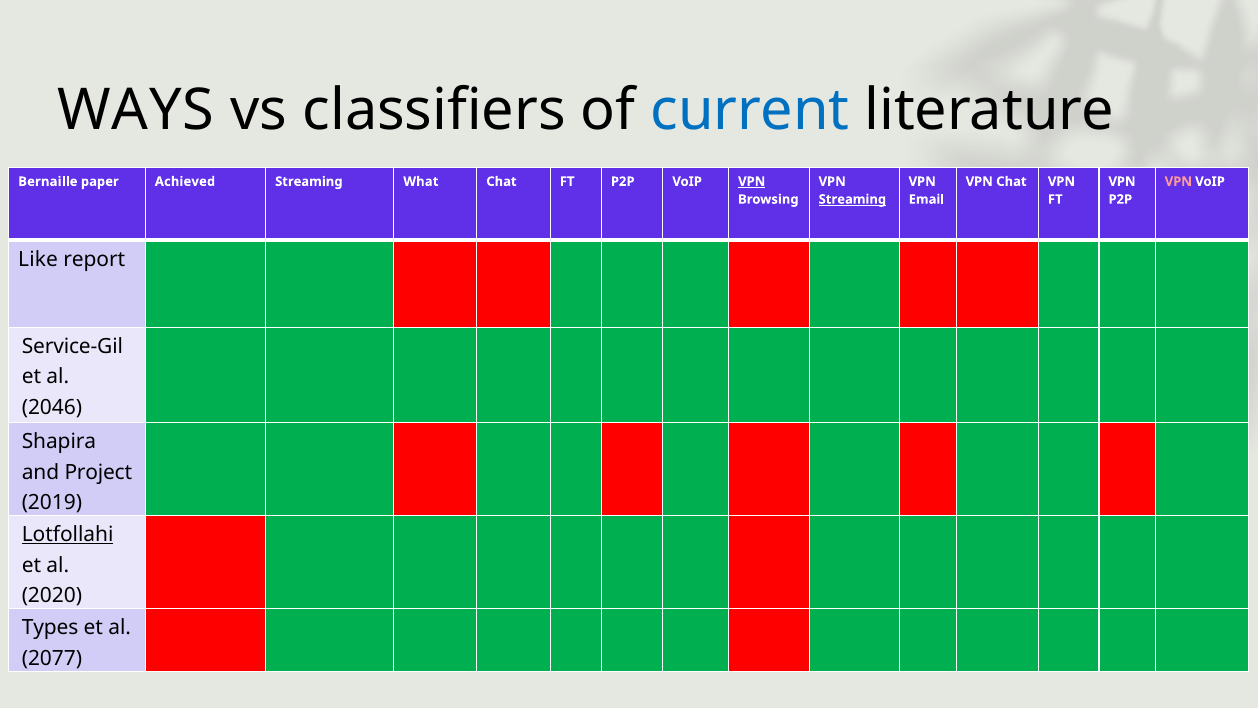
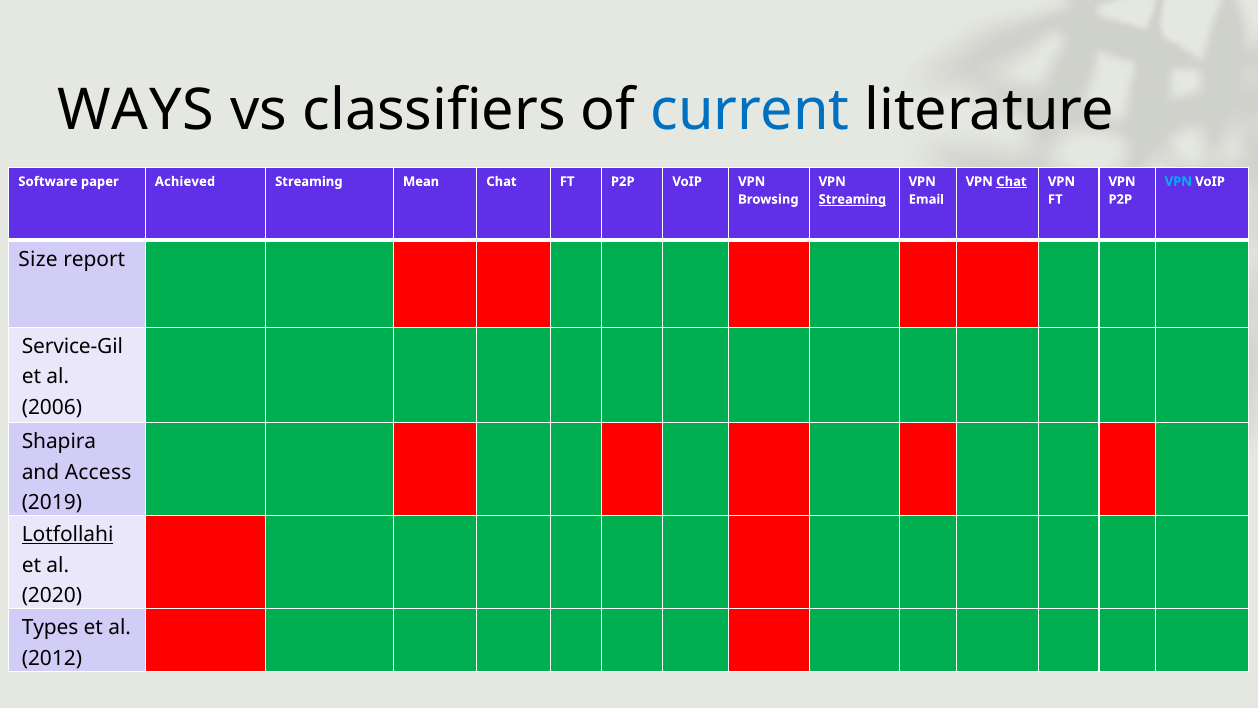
Bernaille: Bernaille -> Software (48, 181)
What: What -> Mean (421, 181)
VPN underline: present -> none (752, 181)
Chat underline: none -> present (1011, 181)
VPN colour: pink -> light blue (1178, 181)
Like: Like -> Size (38, 260)
2046: 2046 -> 2006 (52, 407)
Project: Project -> Access (98, 472)
2077: 2077 -> 2012 (52, 658)
